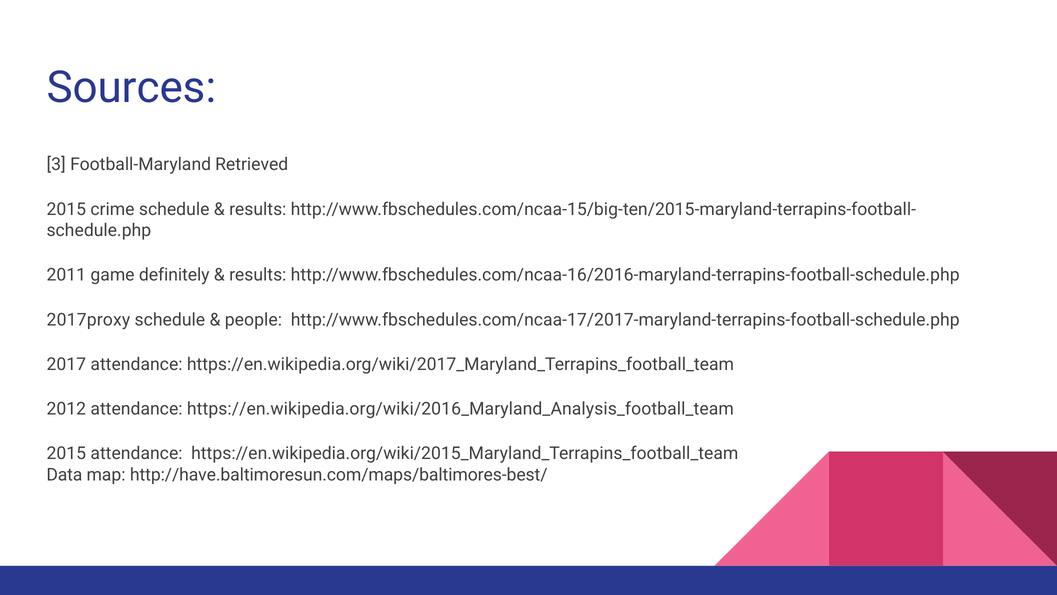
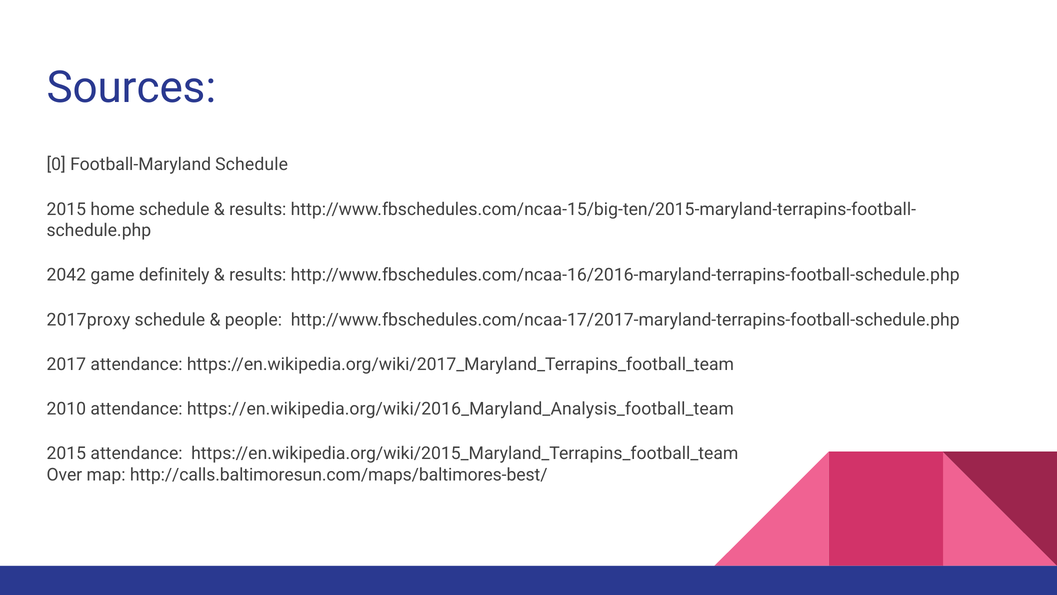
3: 3 -> 0 (56, 165)
Football-Maryland Retrieved: Retrieved -> Schedule (252, 165)
crime: crime -> home (113, 209)
2011: 2011 -> 2042 (66, 275)
2012: 2012 -> 2010 (66, 409)
Data: Data -> Over (64, 474)
http://have.baltimoresun.com/maps/baltimores-best/: http://have.baltimoresun.com/maps/baltimores-best/ -> http://calls.baltimoresun.com/maps/baltimores-best/ (339, 474)
